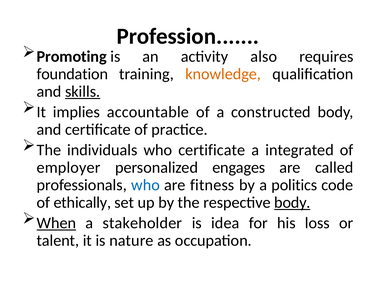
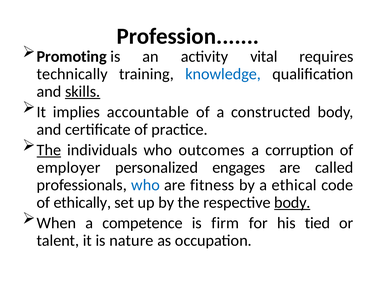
also: also -> vital (264, 57)
foundation: foundation -> technically (72, 74)
knowledge colour: orange -> blue (223, 74)
The underline: none -> present (49, 150)
who certificate: certificate -> outcomes (212, 150)
integrated: integrated -> corruption (300, 150)
politics: politics -> ethical (294, 185)
When underline: present -> none (56, 223)
stakeholder: stakeholder -> competence (143, 223)
idea: idea -> firm (225, 223)
loss: loss -> tied (317, 223)
